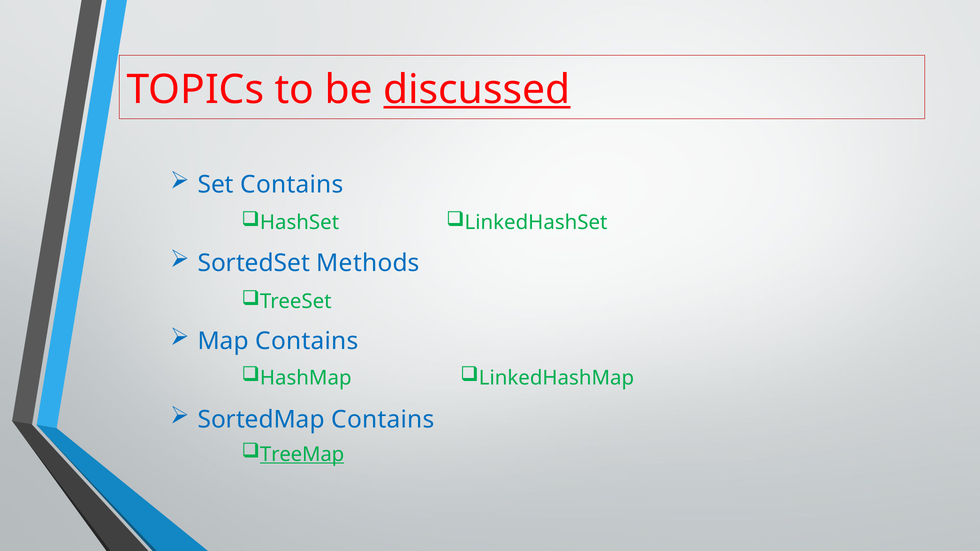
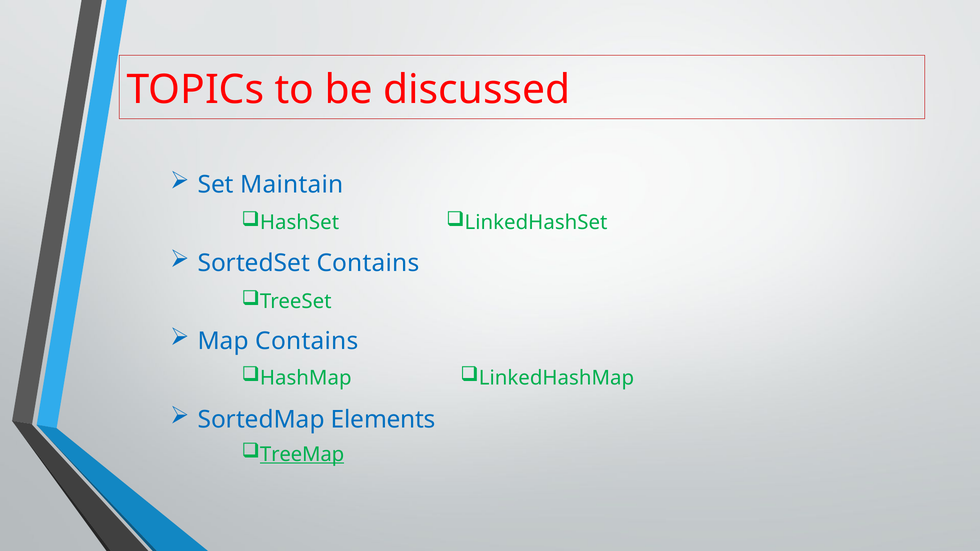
discussed underline: present -> none (477, 90)
Set Contains: Contains -> Maintain (292, 185)
SortedSet Methods: Methods -> Contains (368, 263)
SortedMap Contains: Contains -> Elements (383, 420)
